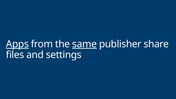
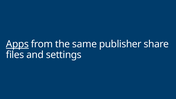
same underline: present -> none (85, 44)
